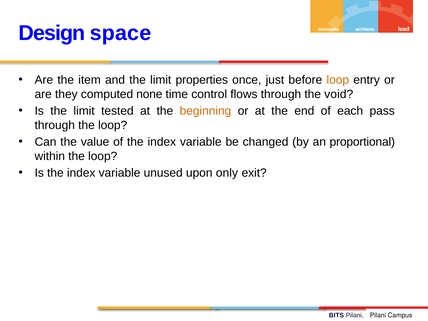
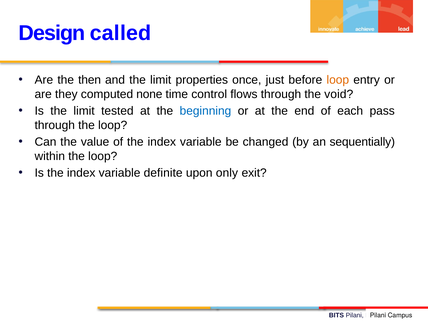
space: space -> called (121, 33)
item: item -> then (90, 80)
beginning colour: orange -> blue (205, 111)
proportional: proportional -> sequentially (362, 142)
unused: unused -> definite (163, 173)
